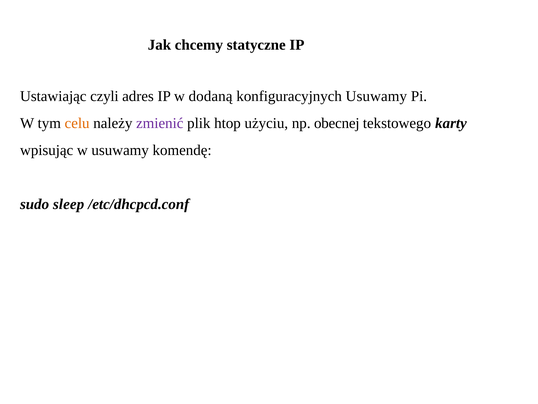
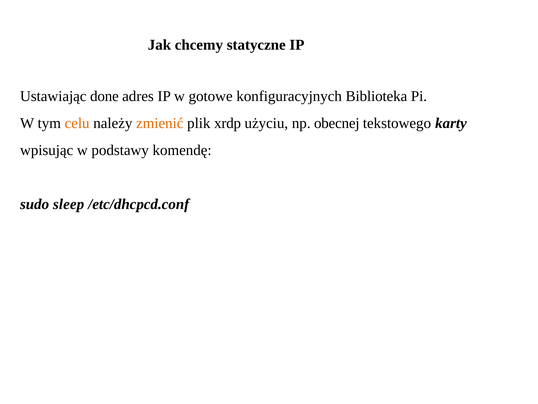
czyli: czyli -> done (104, 96)
dodaną: dodaną -> gotowe (211, 96)
konfiguracyjnych Usuwamy: Usuwamy -> Biblioteka (376, 96)
zmienić colour: purple -> orange (160, 123)
htop: htop -> xrdp (228, 123)
w usuwamy: usuwamy -> podstawy (120, 150)
